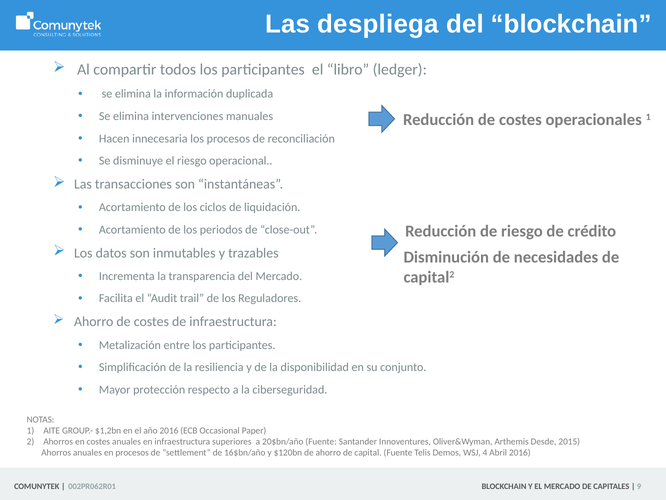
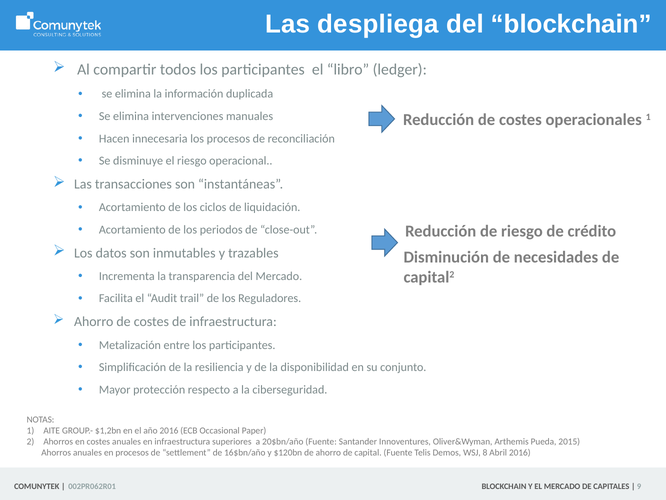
Desde: Desde -> Pueda (544, 441)
4: 4 -> 8 (485, 452)
